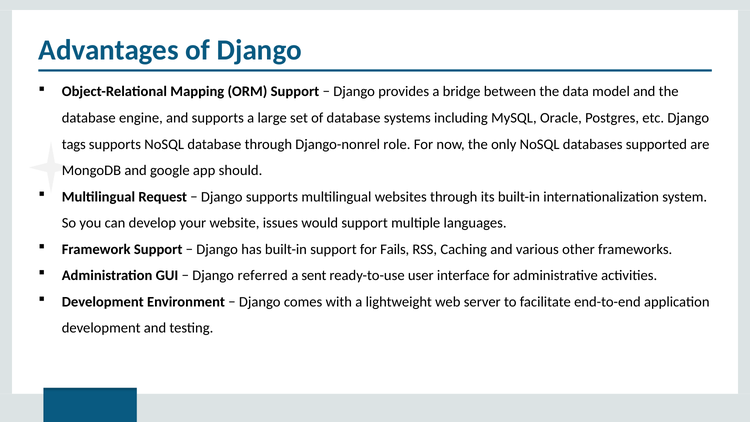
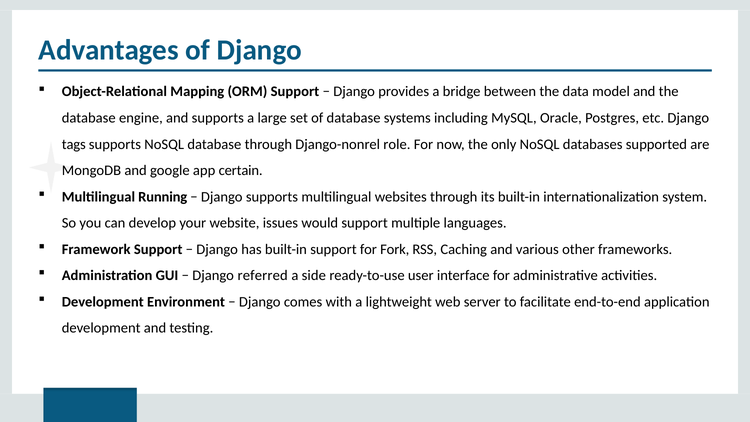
should: should -> certain (241, 170)
Request: Request -> Running (163, 197)
Fails: Fails -> Fork (395, 249)
sent: sent -> side (314, 275)
